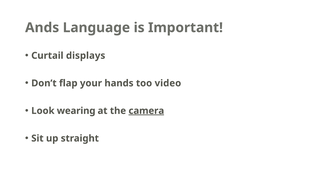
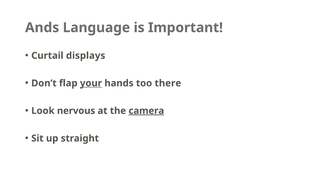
your underline: none -> present (91, 83)
video: video -> there (168, 83)
wearing: wearing -> nervous (76, 111)
